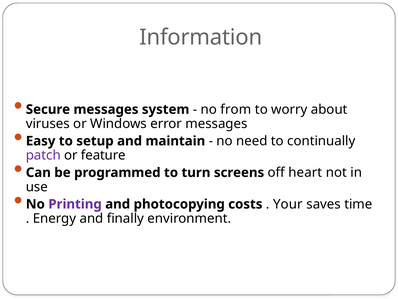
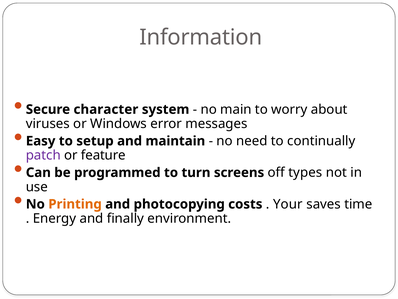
Secure messages: messages -> character (106, 109)
from: from -> main (236, 109)
heart: heart -> types (305, 172)
Printing colour: purple -> orange (75, 204)
